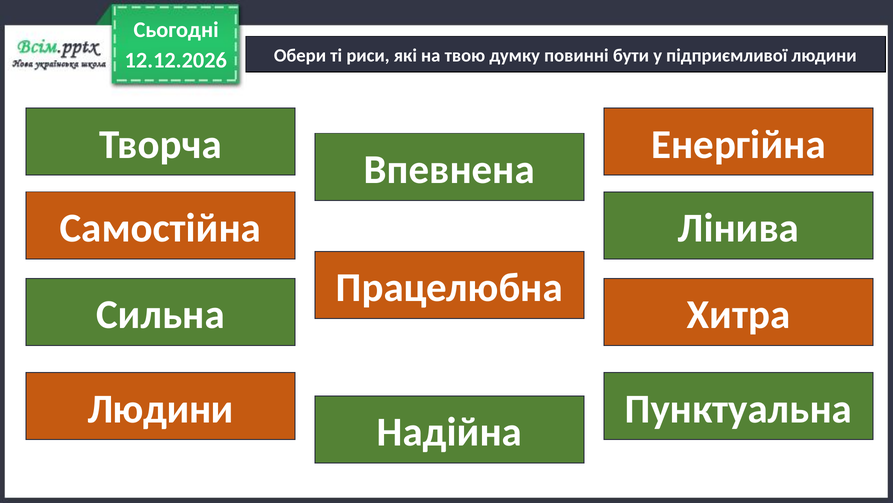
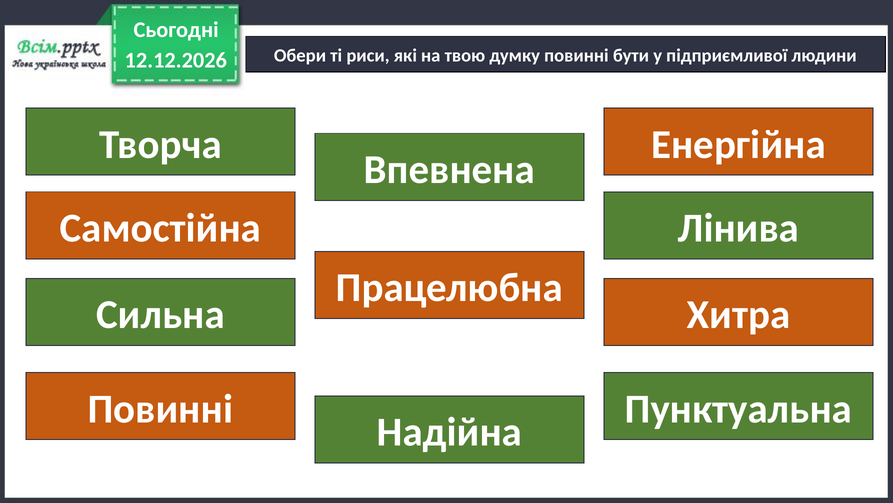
Людини: Людини -> Повинні (160, 408)
